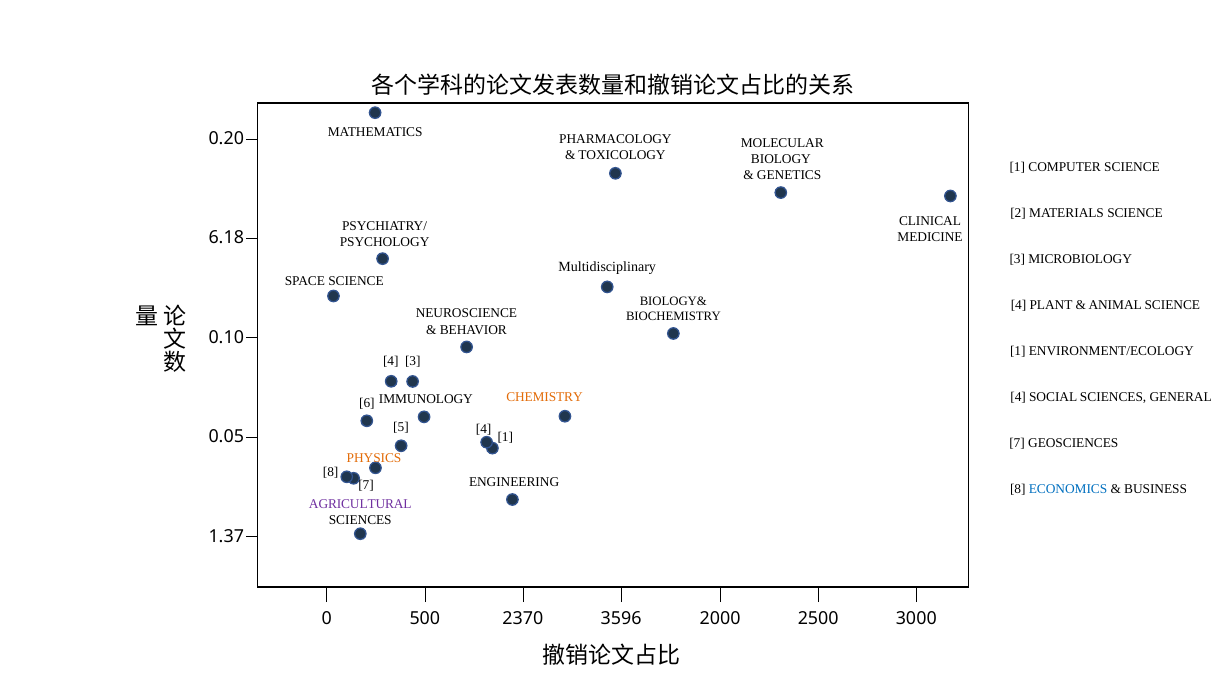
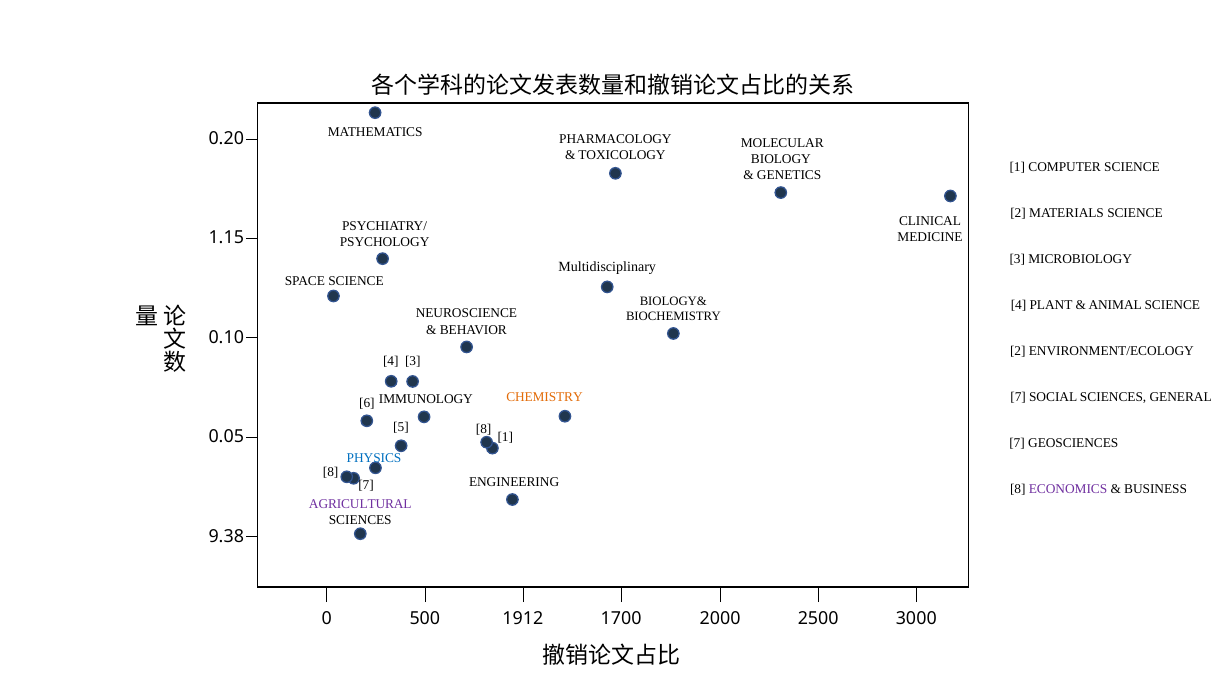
6.18: 6.18 -> 1.15 (226, 238)
1: 1 -> 2 (1018, 351)
6 4: 4 -> 7 (1018, 397)
4: 4 -> 8 (484, 429)
PHYSICS colour: orange -> blue (374, 458)
ECONOMICS colour: blue -> purple (1068, 489)
1.37: 1.37 -> 9.38 (226, 536)
2370: 2370 -> 1912 (523, 618)
3596: 3596 -> 1700 (621, 618)
